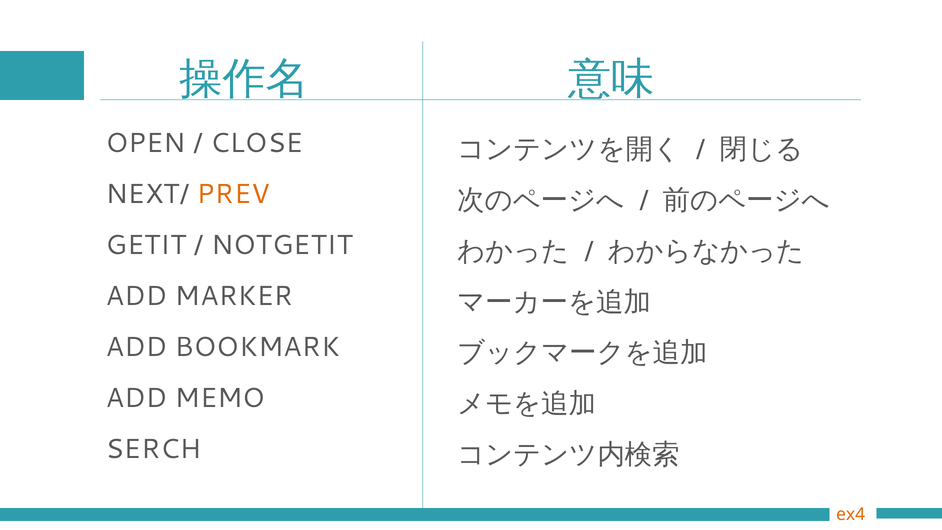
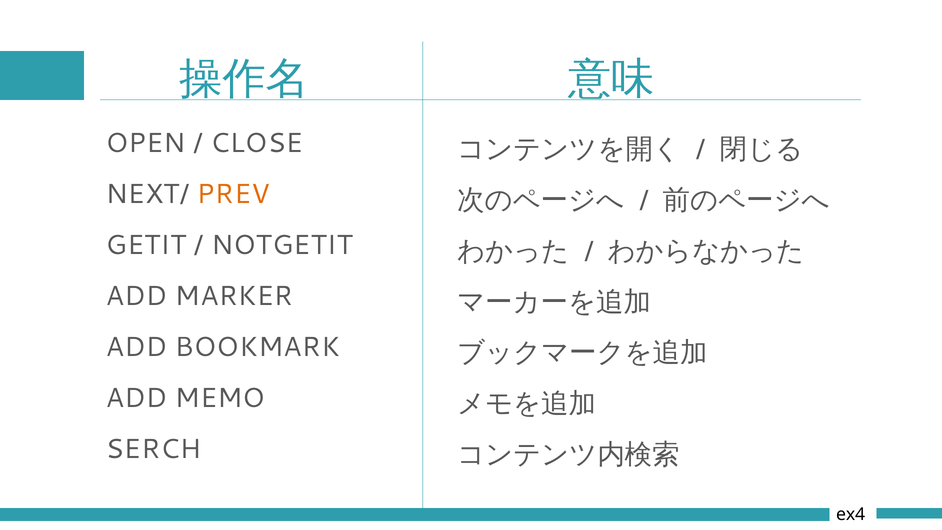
ex4 colour: orange -> black (851, 514)
